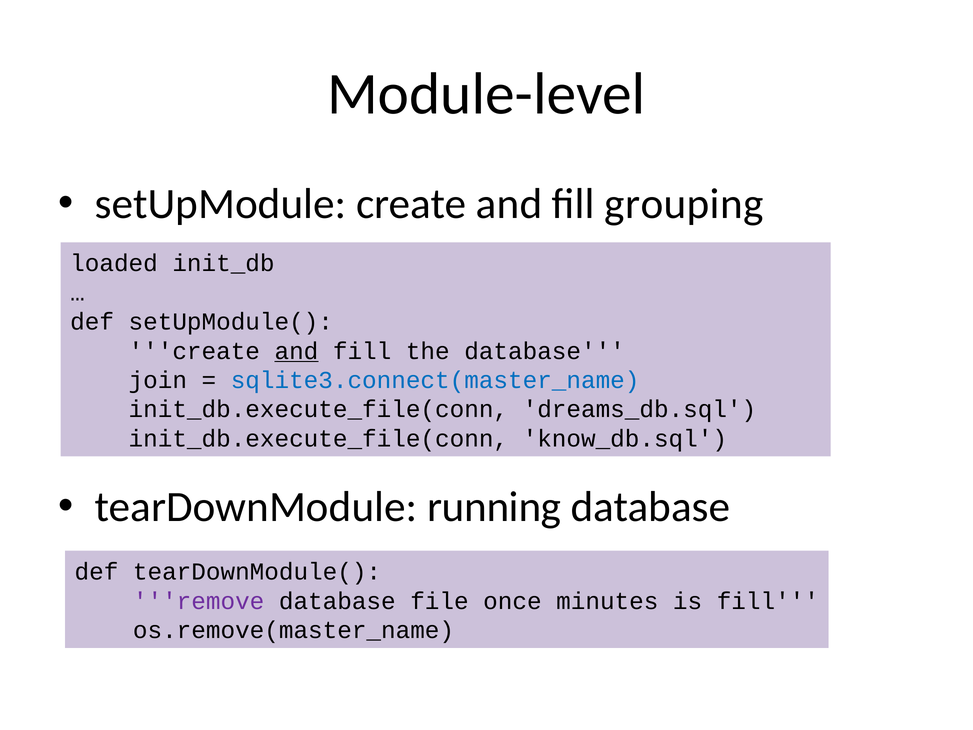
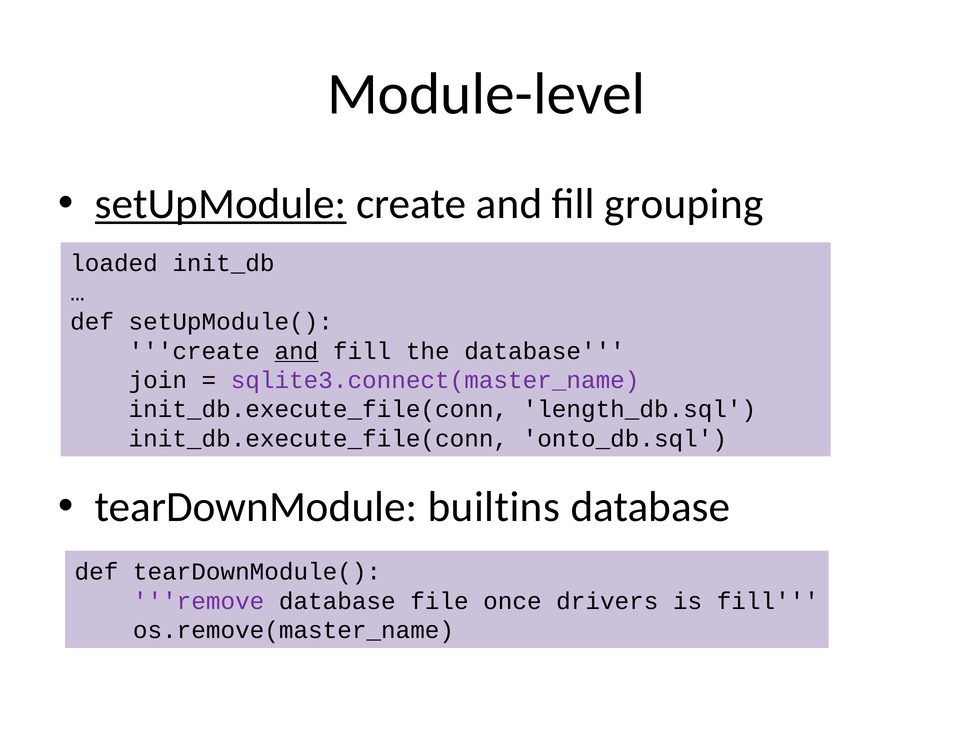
setUpModule underline: none -> present (221, 204)
sqlite3.connect(master_name colour: blue -> purple (435, 380)
dreams_db.sql: dreams_db.sql -> length_db.sql (639, 409)
know_db.sql: know_db.sql -> onto_db.sql (625, 438)
running: running -> builtins (494, 507)
minutes: minutes -> drivers (607, 601)
